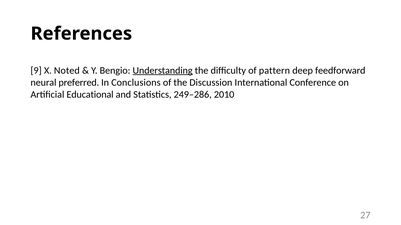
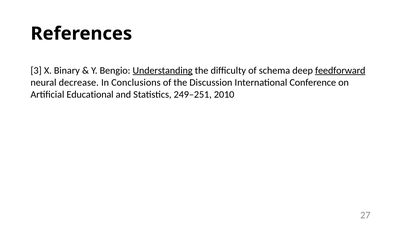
9: 9 -> 3 (36, 71)
Noted: Noted -> Binary (67, 71)
pattern: pattern -> schema (274, 71)
feedforward underline: none -> present (340, 71)
preferred: preferred -> decrease (79, 83)
249–286: 249–286 -> 249–251 (193, 95)
